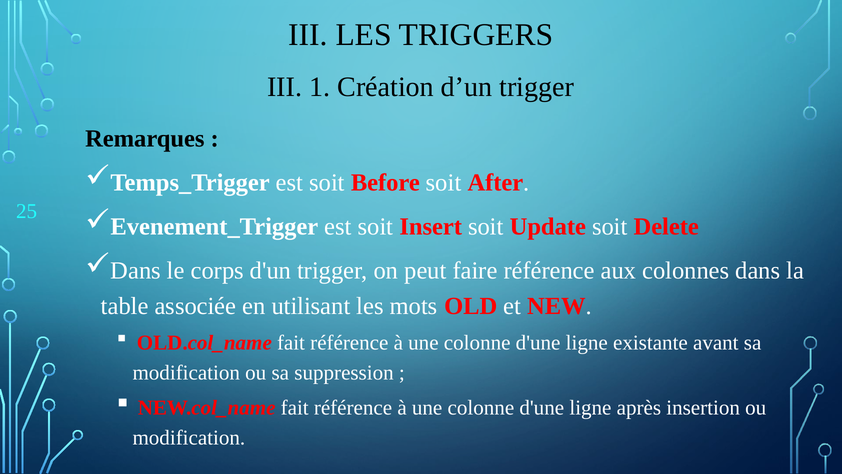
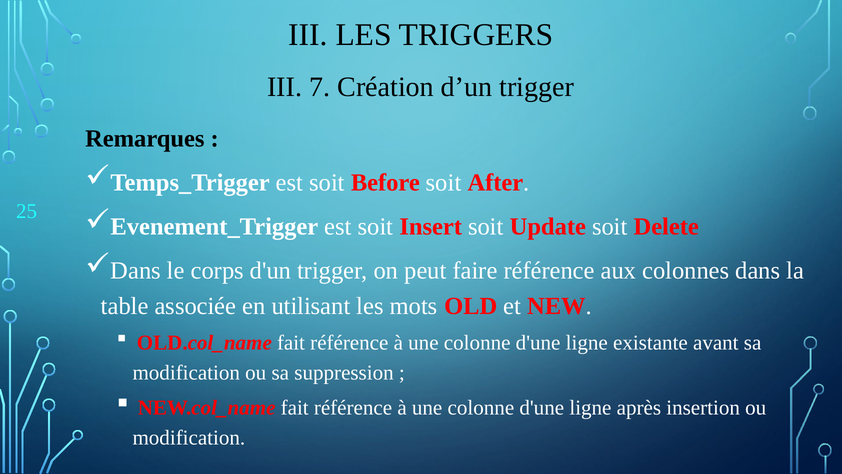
1: 1 -> 7 (320, 87)
